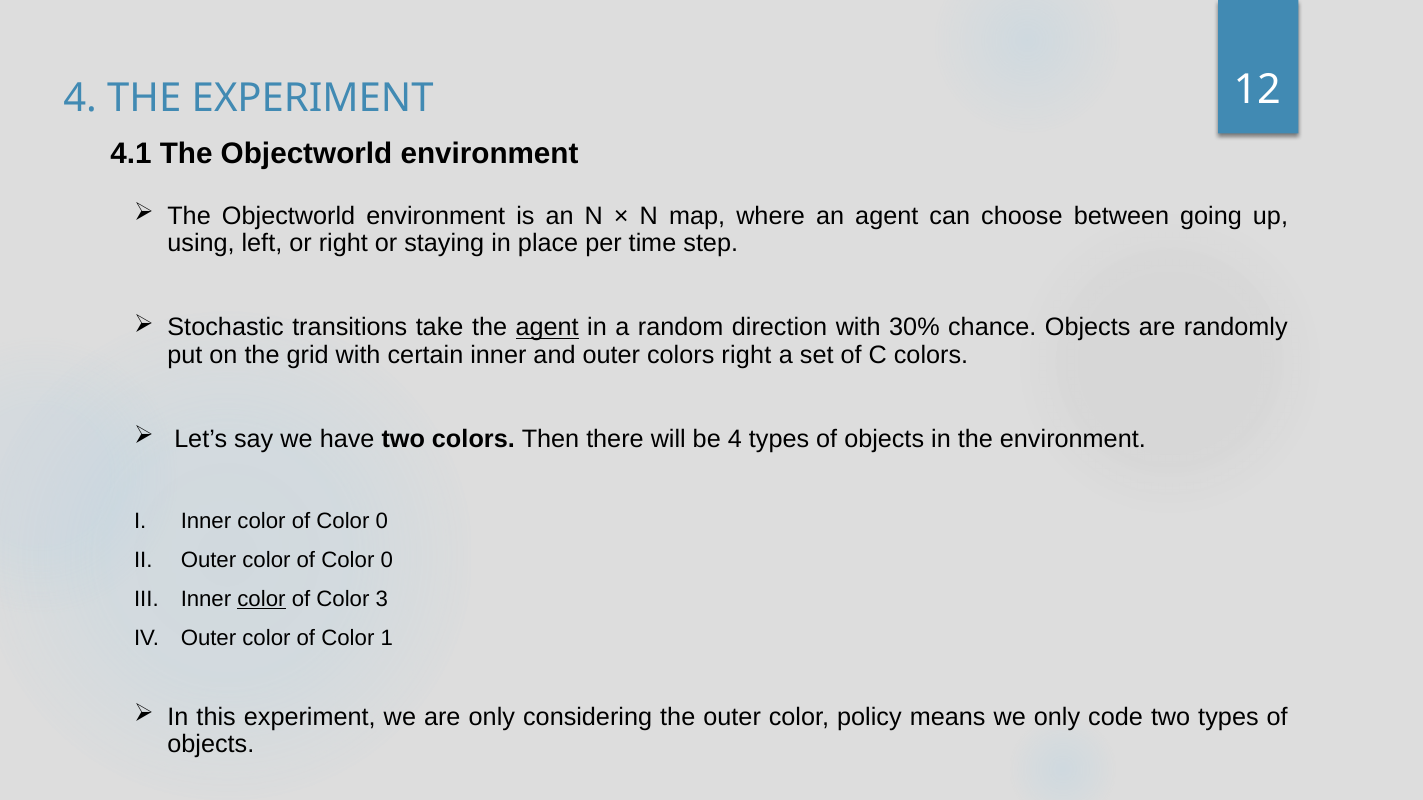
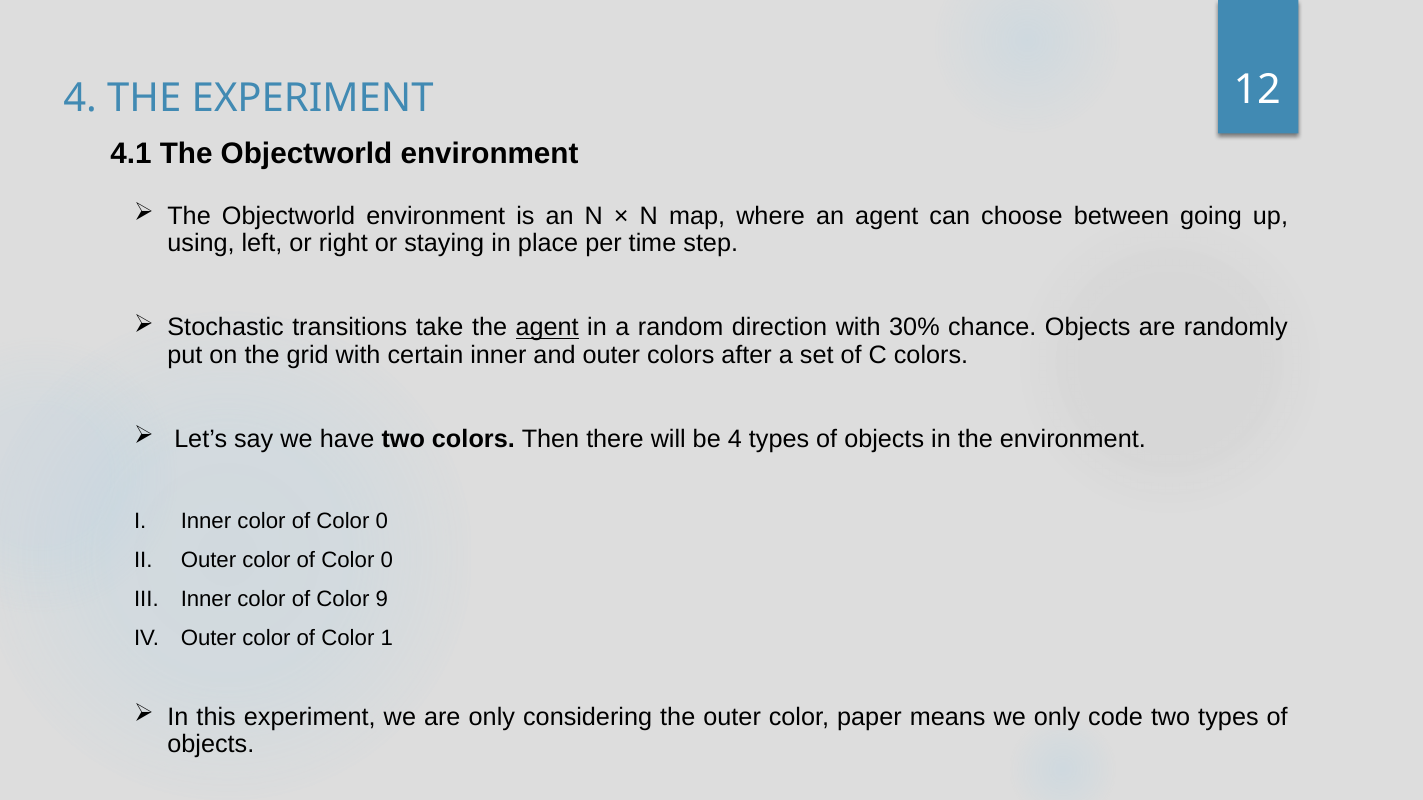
colors right: right -> after (747, 355)
color underline: present -> none (261, 599)
3: 3 -> 9 (382, 599)
policy: policy -> paper (869, 717)
